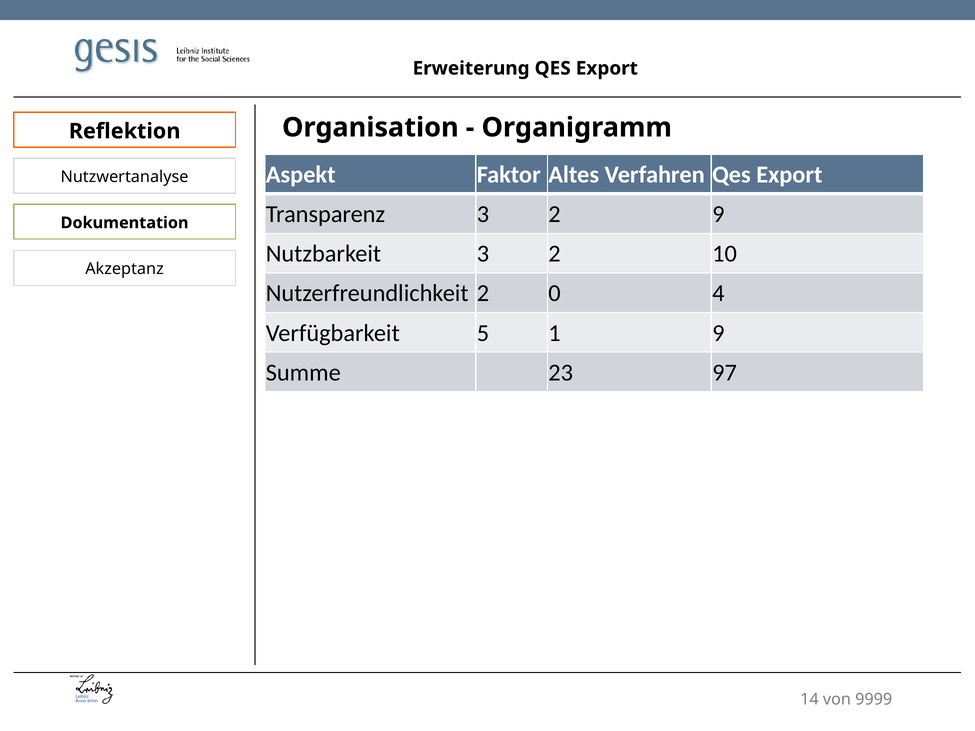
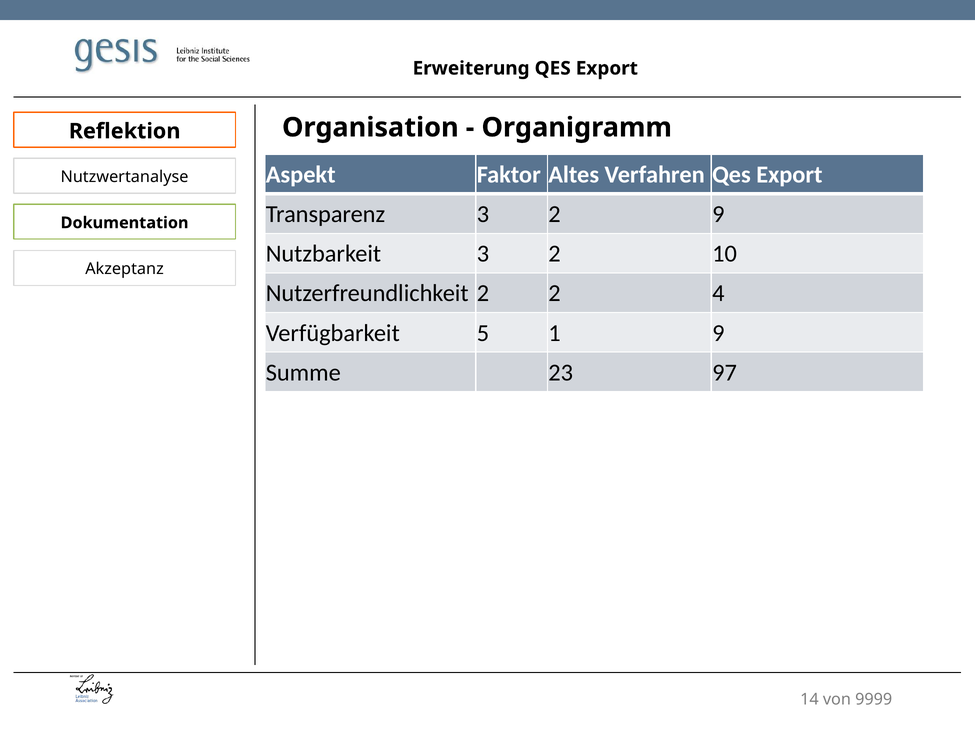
2 0: 0 -> 2 (555, 294)
